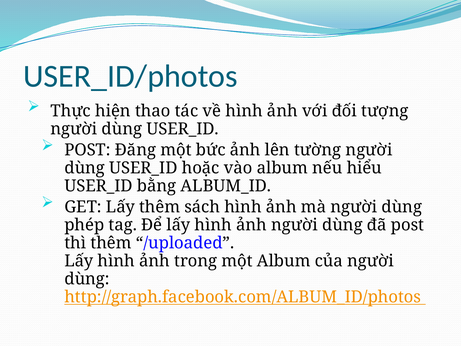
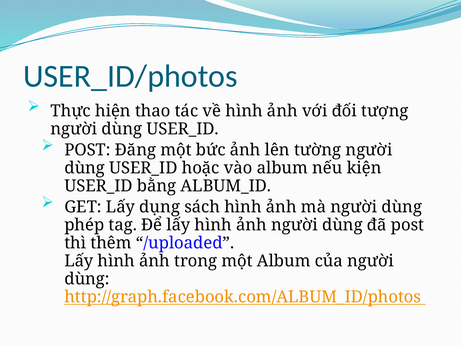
hiểu: hiểu -> kiện (364, 168)
Lấy thêm: thêm -> dụng (160, 207)
